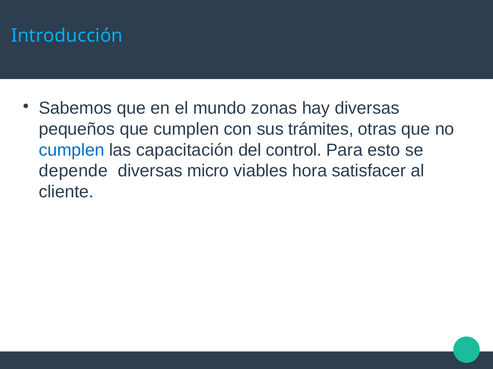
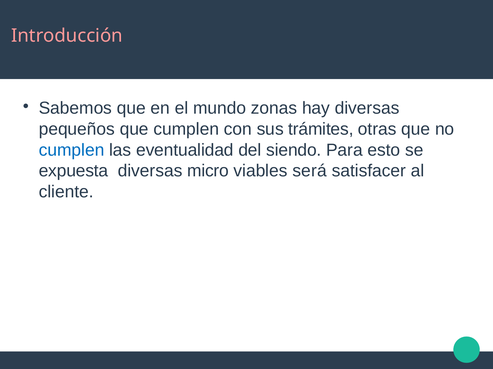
Introducción colour: light blue -> pink (67, 36)
capacitación: capacitación -> eventualidad (185, 150)
control: control -> siendo (294, 150)
depende: depende -> expuesta (74, 171)
hora: hora -> será (310, 171)
